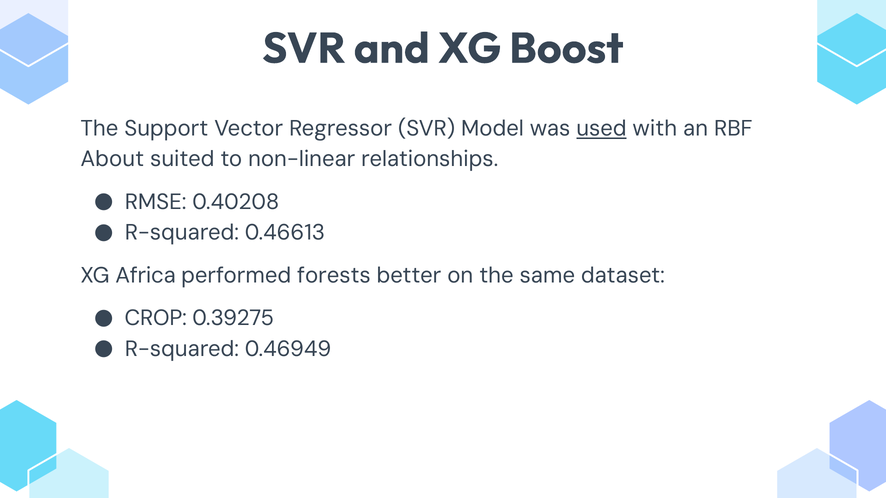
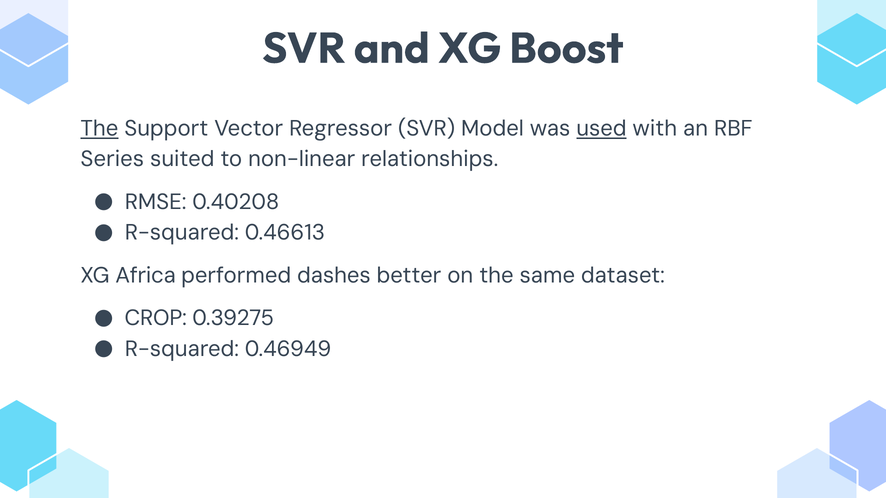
The underline: none -> present (99, 129)
About: About -> Series (112, 159)
forests: forests -> dashes (334, 276)
